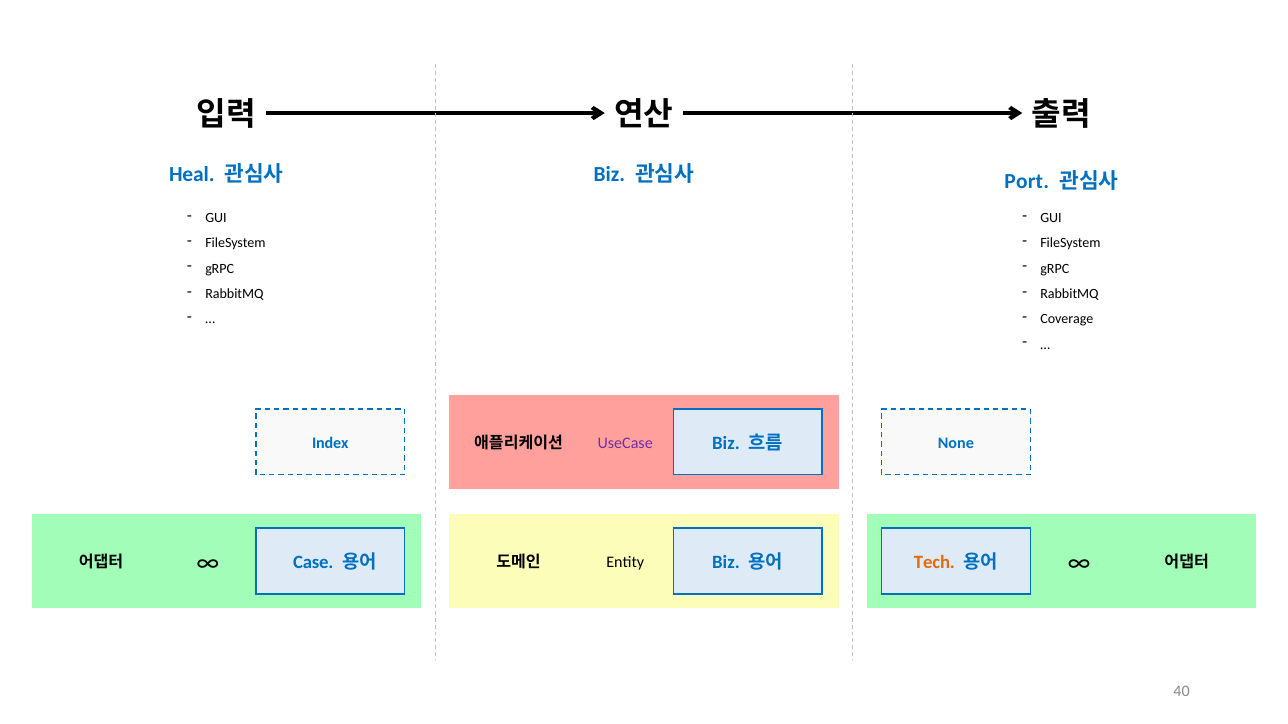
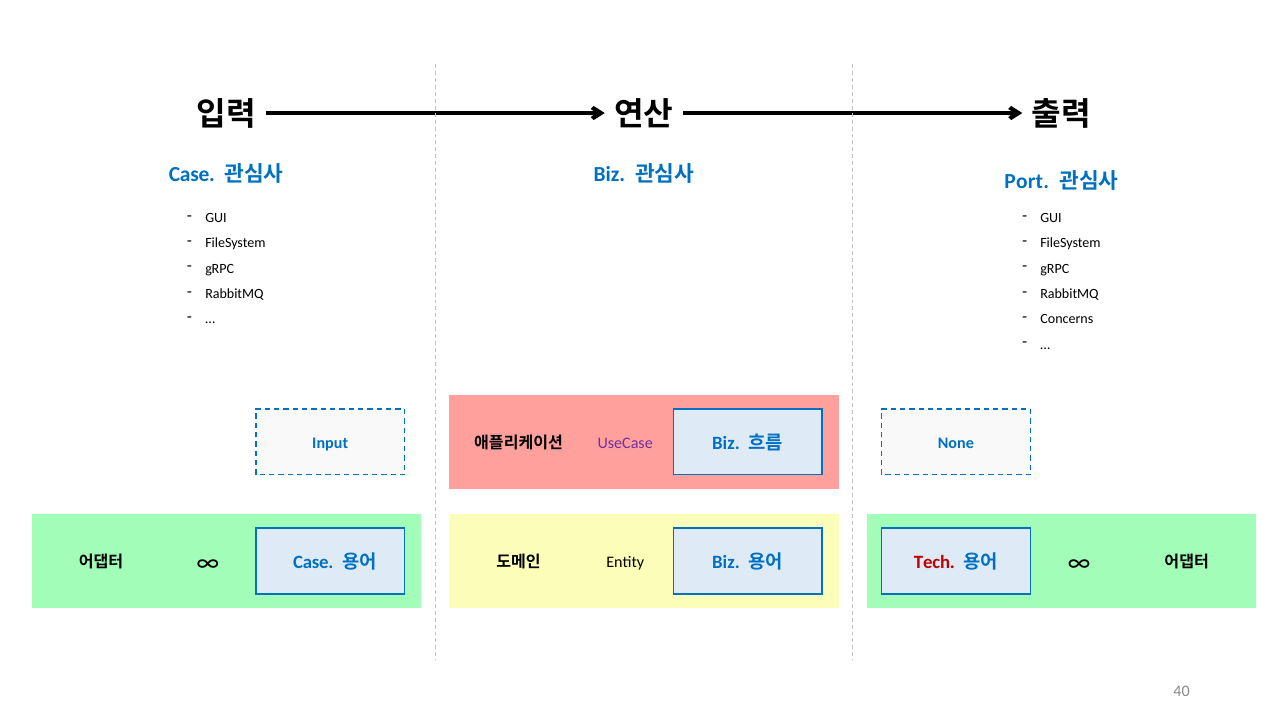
Heal: Heal -> Case (192, 175)
Coverage: Coverage -> Concerns (1067, 319)
Index: Index -> Input (330, 443)
Tech colour: orange -> red (934, 563)
